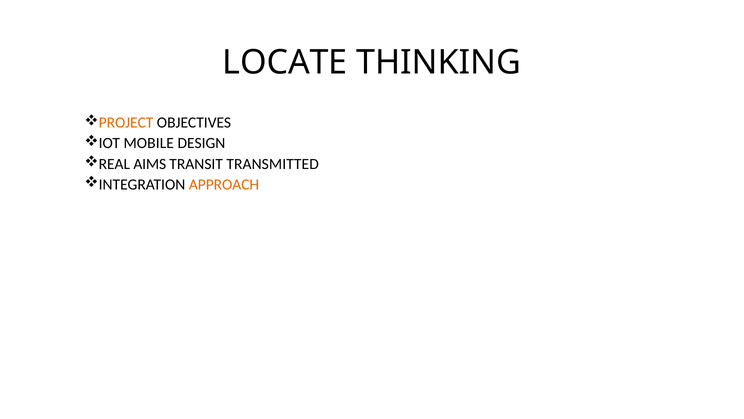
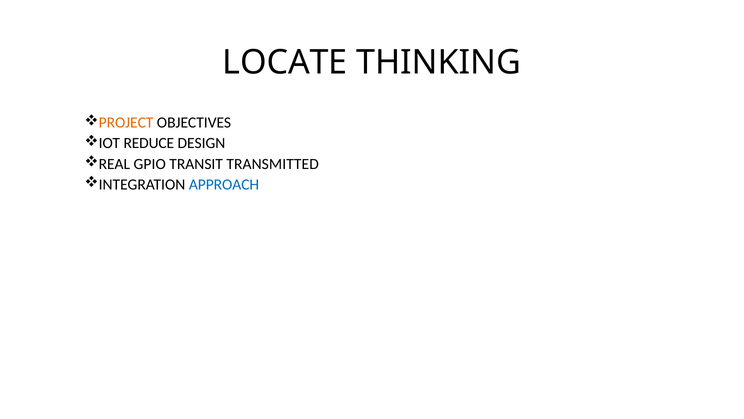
MOBILE: MOBILE -> REDUCE (149, 143)
AIMS: AIMS -> GPIO (150, 164)
APPROACH colour: orange -> blue (224, 184)
